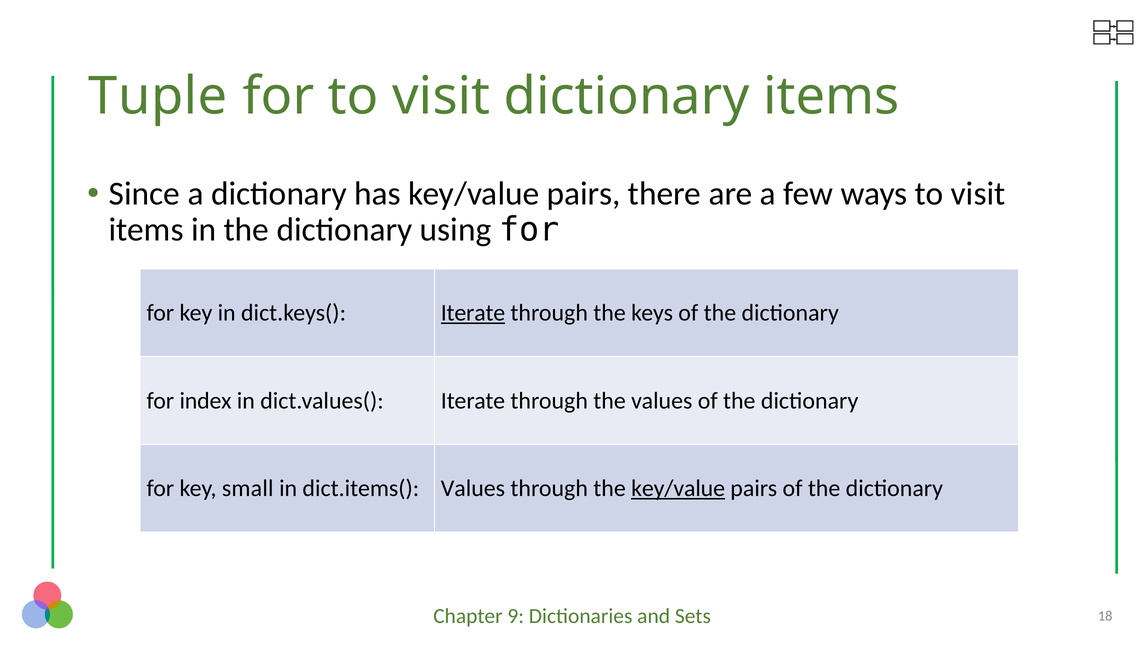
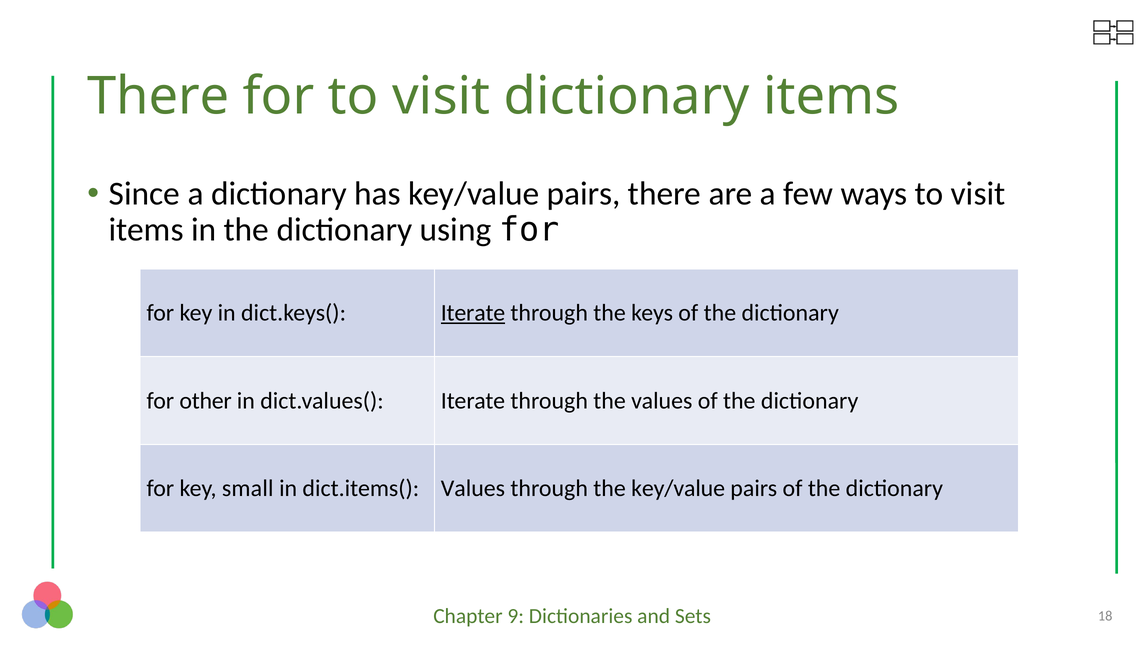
Tuple: Tuple -> There (158, 96)
index: index -> other (206, 400)
key/value underline: present -> none (678, 488)
